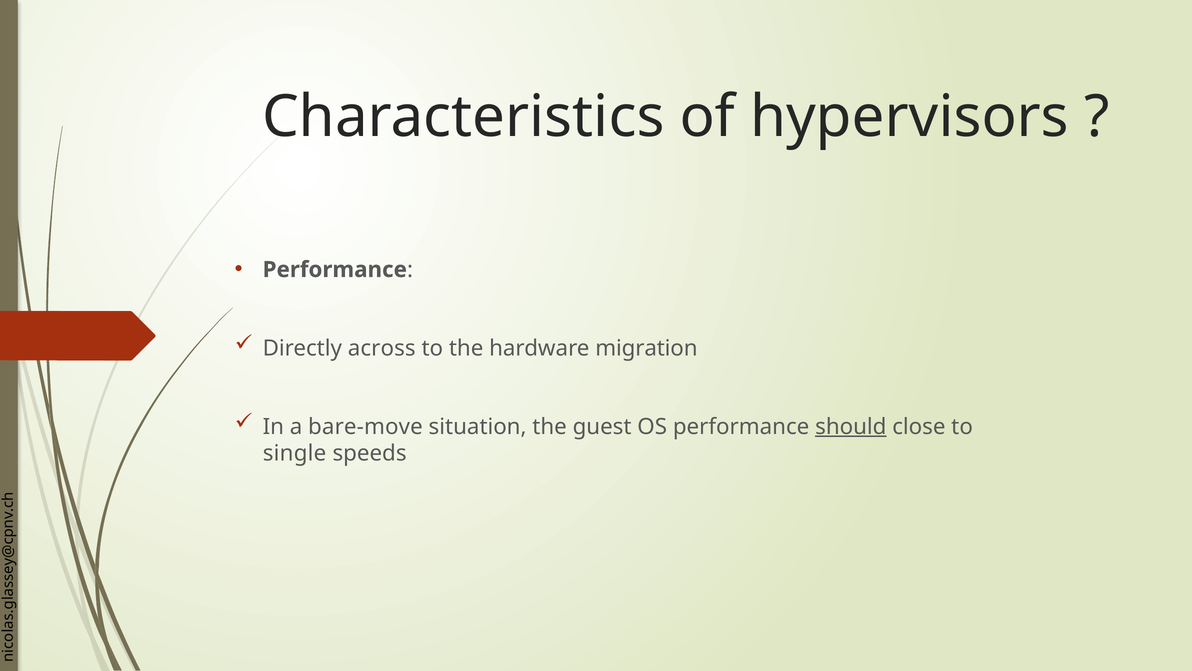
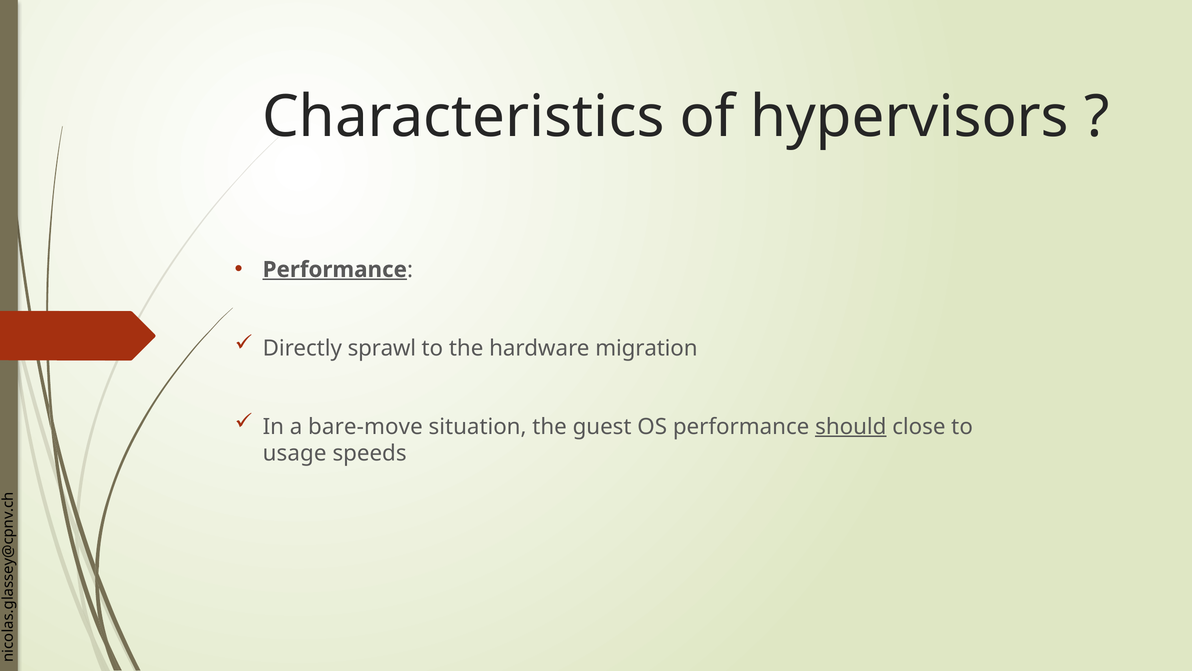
Performance underline: none -> present (335, 269)
across: across -> sprawl (382, 348)
single: single -> usage (295, 453)
